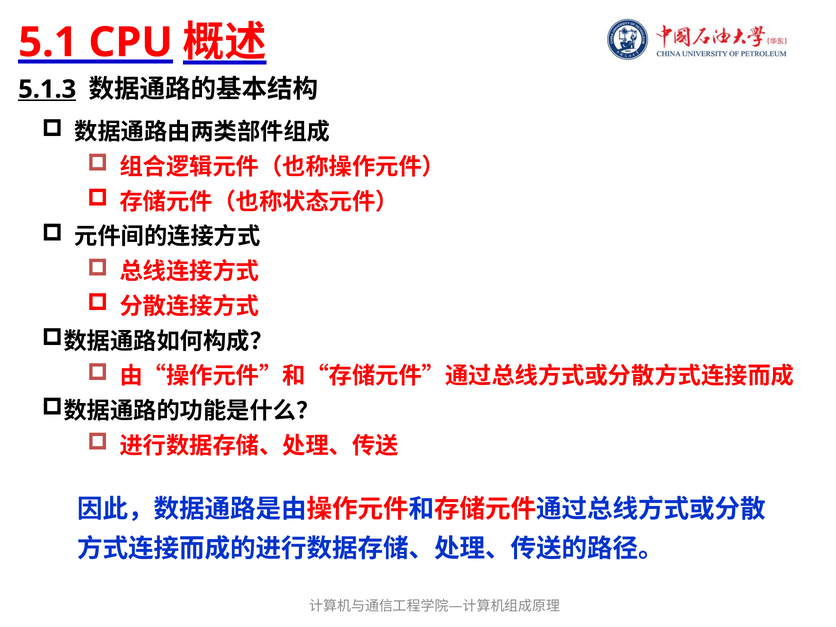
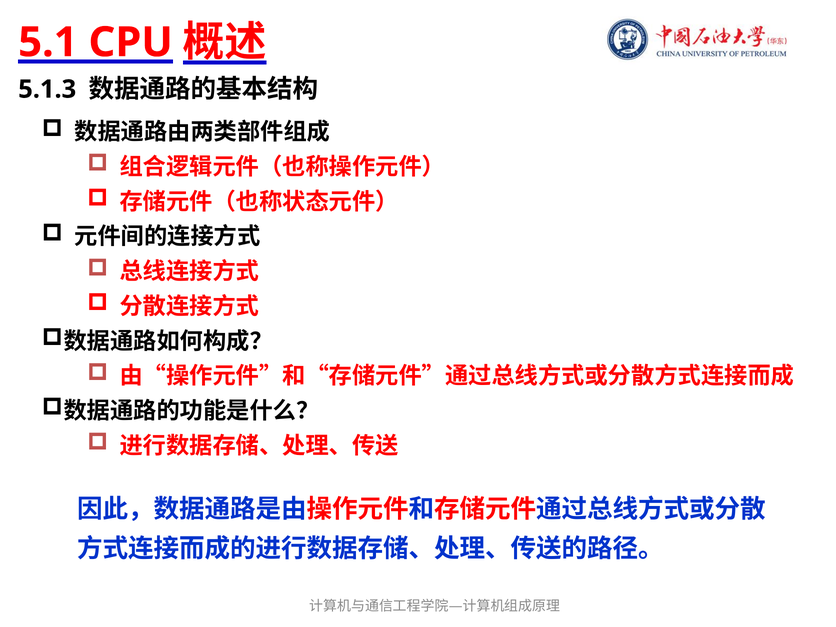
5.1.3 underline: present -> none (47, 89)
